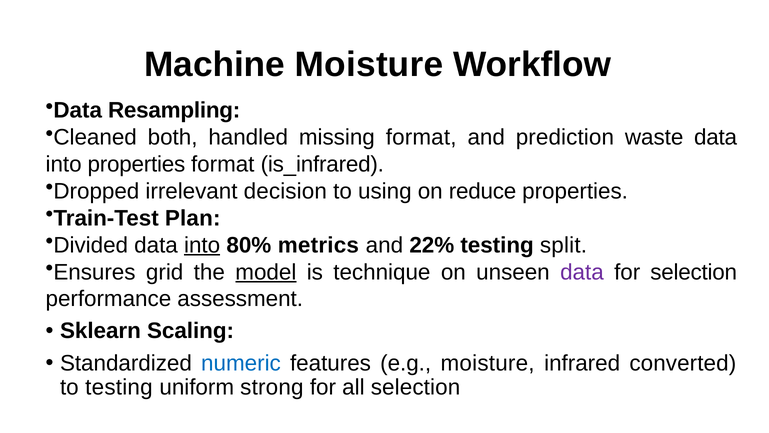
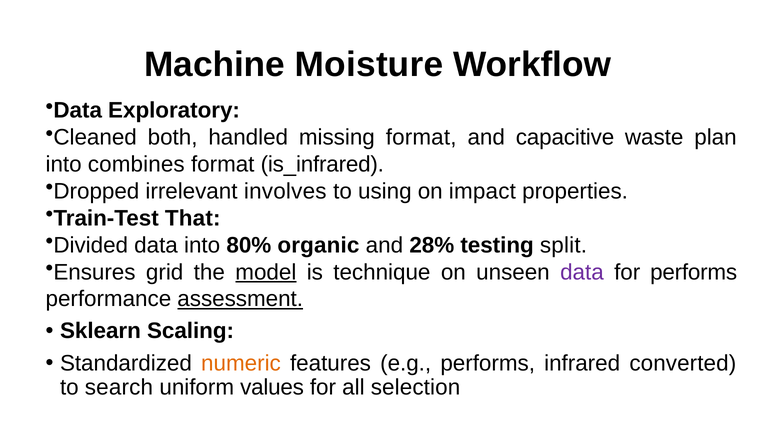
Resampling: Resampling -> Exploratory (174, 110)
prediction: prediction -> capacitive (565, 137)
waste data: data -> plan (715, 137)
into properties: properties -> combines (136, 164)
decision: decision -> involves (285, 191)
reduce: reduce -> impact (482, 191)
Plan: Plan -> That (193, 218)
into underline: present -> none (202, 245)
metrics: metrics -> organic (318, 245)
22%: 22% -> 28% (432, 245)
for selection: selection -> performs (694, 272)
assessment underline: none -> present (240, 299)
numeric colour: blue -> orange (241, 363)
e.g moisture: moisture -> performs (488, 363)
to testing: testing -> search (119, 387)
strong: strong -> values (272, 387)
